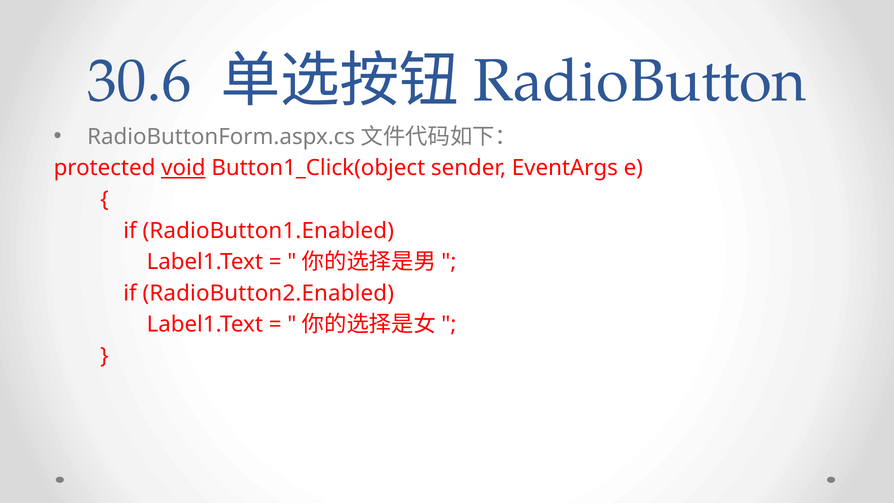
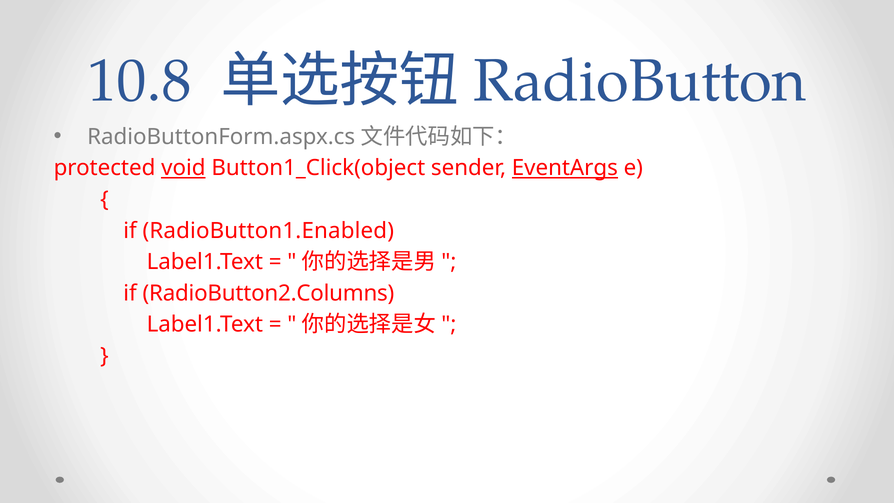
30.6: 30.6 -> 10.8 (139, 81)
EventArgs underline: none -> present (565, 168)
RadioButton2.Enabled: RadioButton2.Enabled -> RadioButton2.Columns (268, 293)
